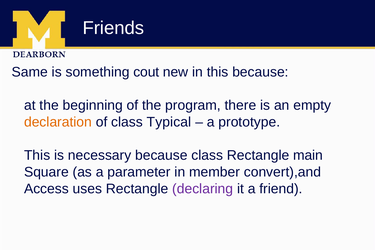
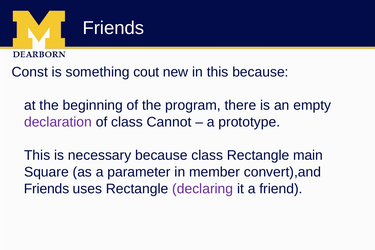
Same: Same -> Const (30, 72)
declaration colour: orange -> purple (58, 122)
Typical: Typical -> Cannot (169, 122)
Access: Access -> Friends (46, 189)
